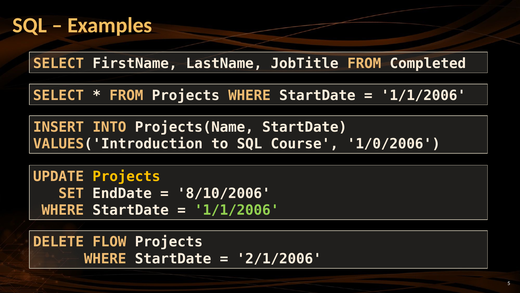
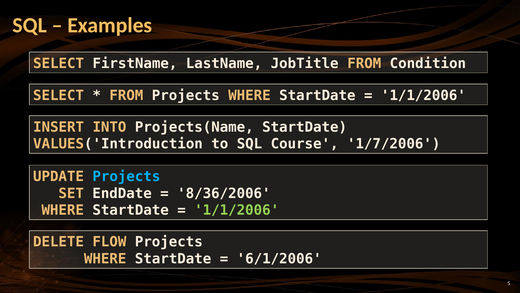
Completed: Completed -> Condition (428, 63)
1/0/2006: 1/0/2006 -> 1/7/2006 (394, 144)
Projects colour: yellow -> light blue (126, 176)
8/10/2006: 8/10/2006 -> 8/36/2006 (224, 193)
2/1/2006: 2/1/2006 -> 6/1/2006 (279, 259)
